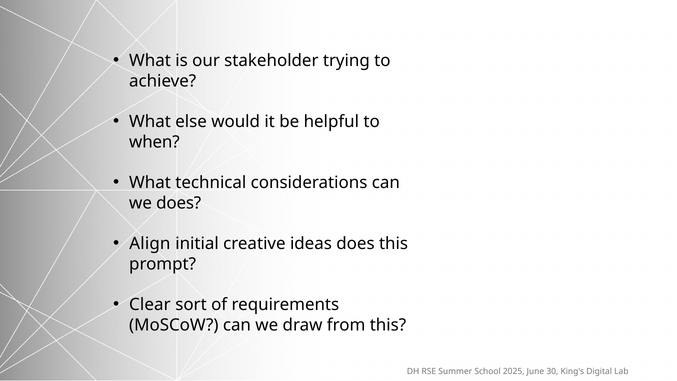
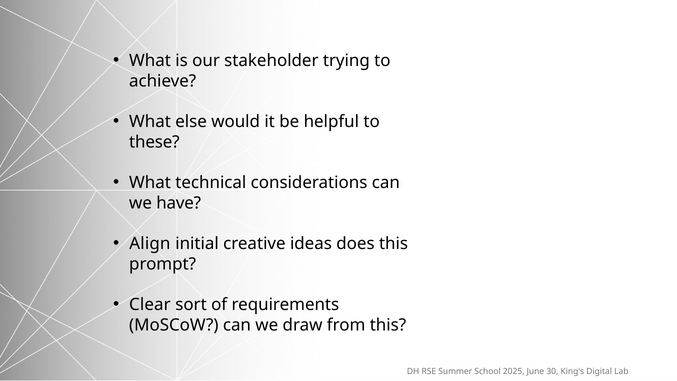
when: when -> these (154, 142)
we does: does -> have (179, 203)
